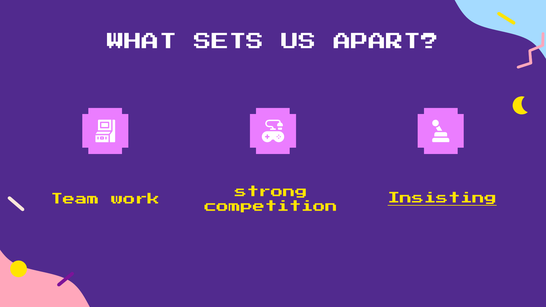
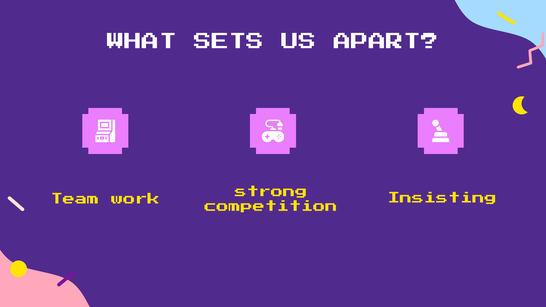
Insisting underline: present -> none (442, 200)
